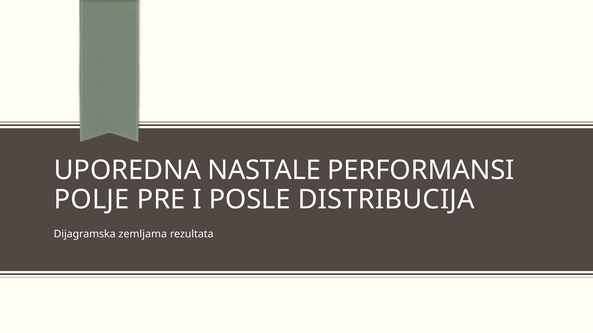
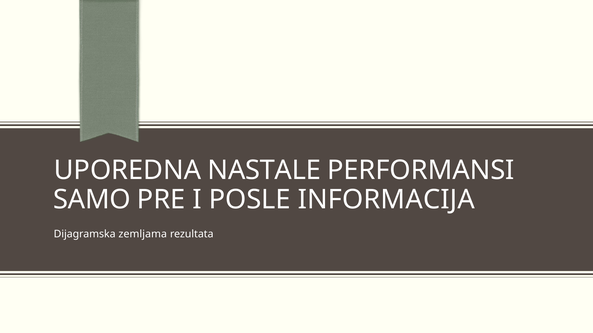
POLJE: POLJE -> SAMO (92, 200)
DISTRIBUCIJA: DISTRIBUCIJA -> INFORMACIJA (386, 200)
